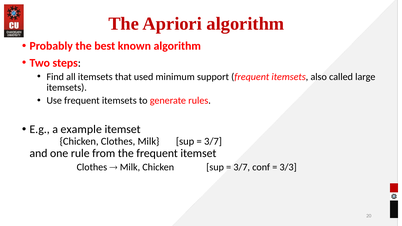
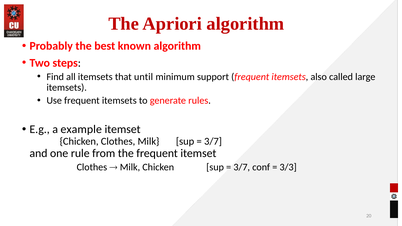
used: used -> until (144, 77)
